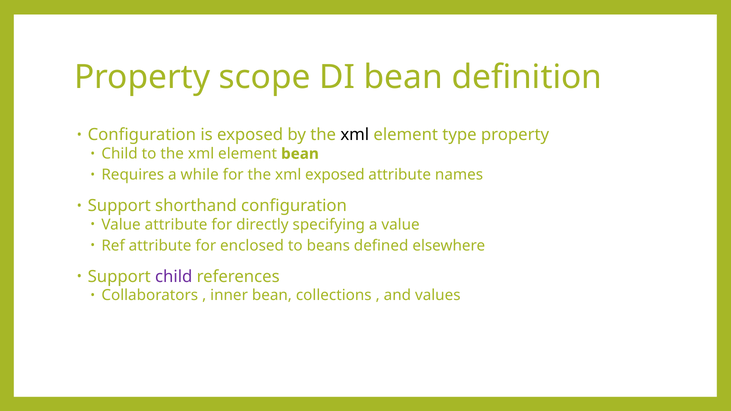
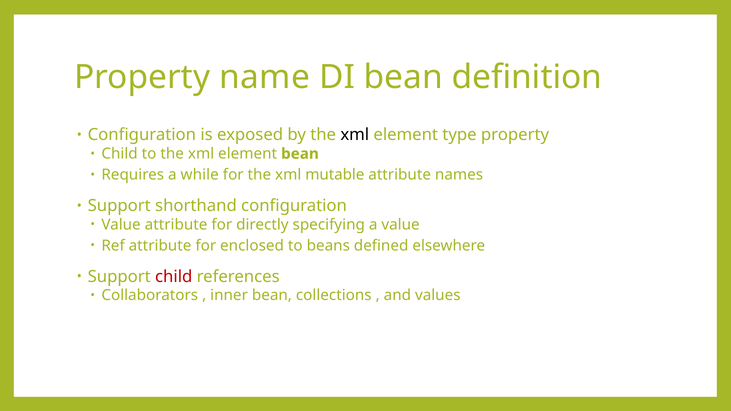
scope: scope -> name (265, 77)
xml exposed: exposed -> mutable (335, 175)
child colour: purple -> red (174, 277)
